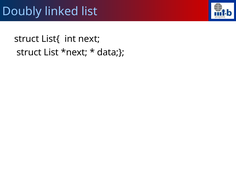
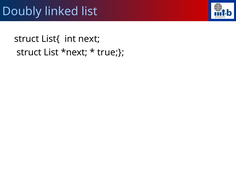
data: data -> true (111, 52)
